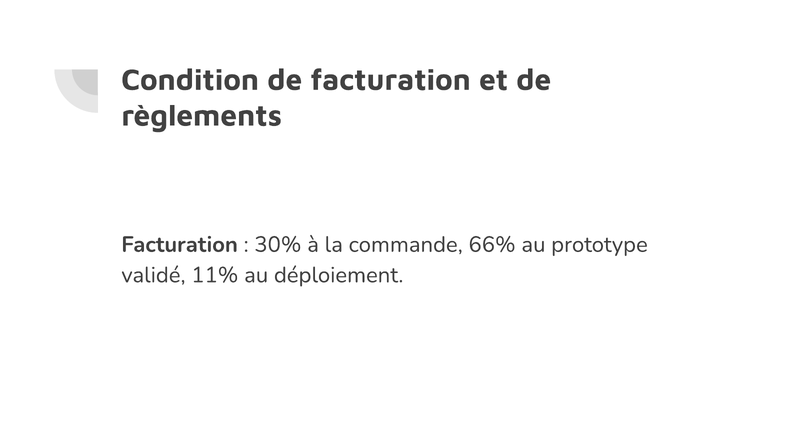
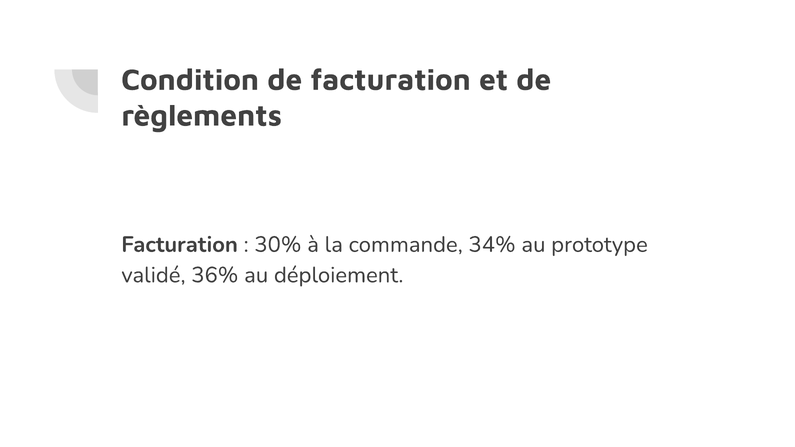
66%: 66% -> 34% (492, 245)
11%: 11% -> 36% (215, 275)
